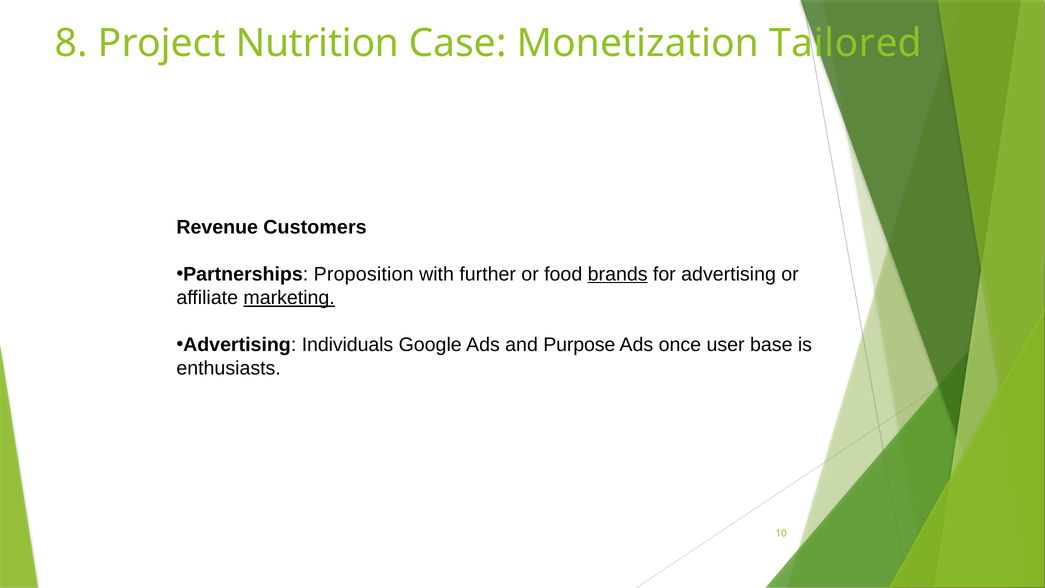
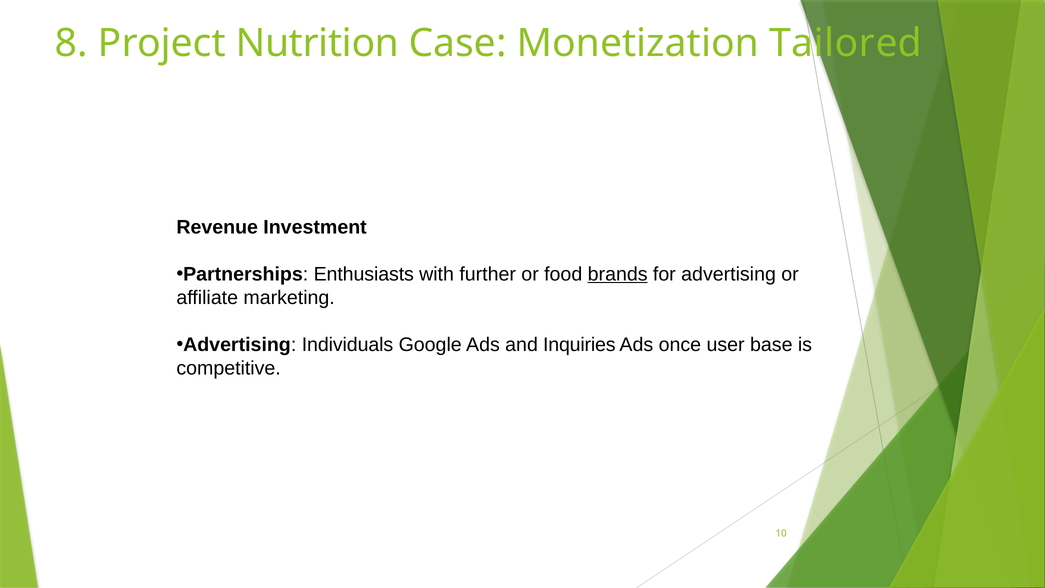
Customers: Customers -> Investment (315, 227)
Proposition: Proposition -> Enthusiasts (364, 274)
marketing underline: present -> none (289, 298)
Purpose: Purpose -> Inquiries (579, 345)
enthusiasts: enthusiasts -> competitive (229, 368)
